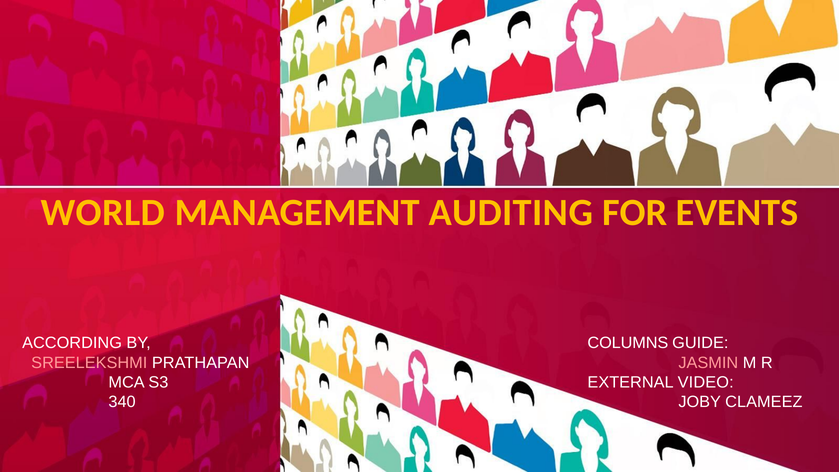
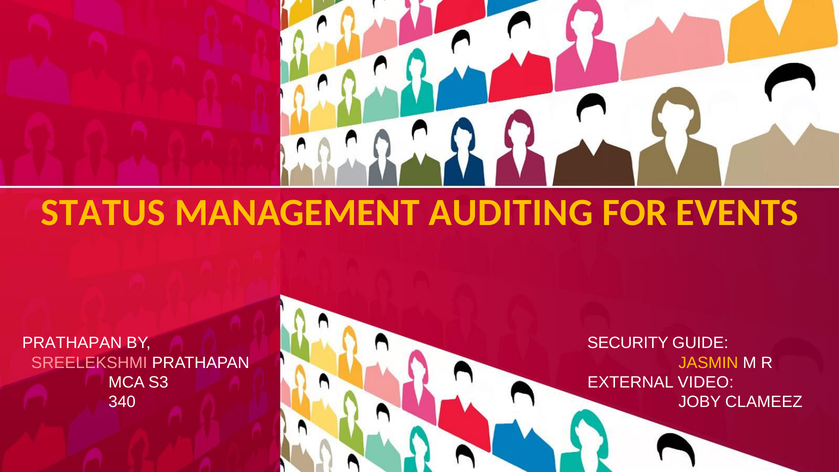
WORLD: WORLD -> STATUS (103, 212)
ACCORDING: ACCORDING -> PRATHAPAN (72, 343)
COLUMNS: COLUMNS -> SECURITY (628, 343)
JASMIN colour: pink -> yellow (708, 363)
